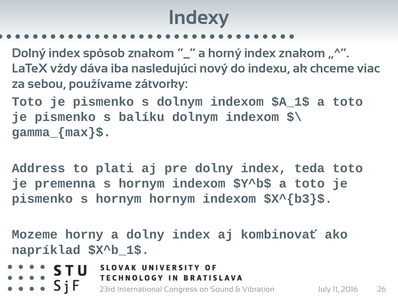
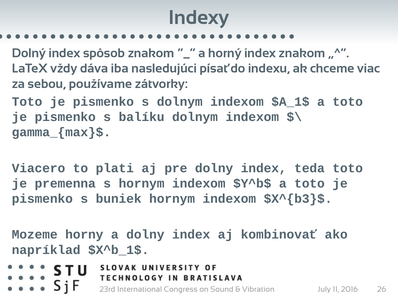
nový: nový -> písať (214, 68)
Address: Address -> Viacero (38, 168)
pismenko s hornym: hornym -> buniek (119, 198)
